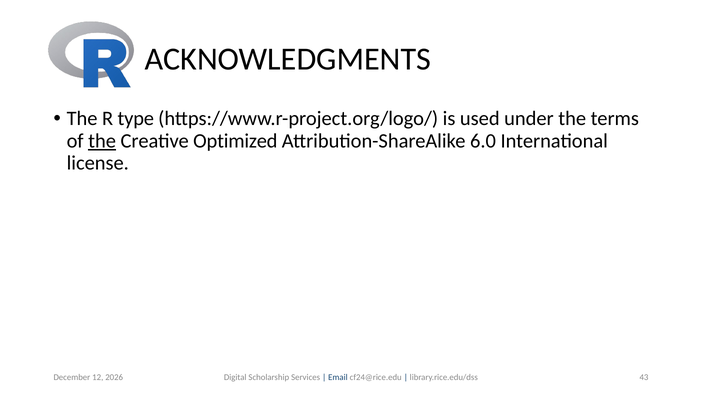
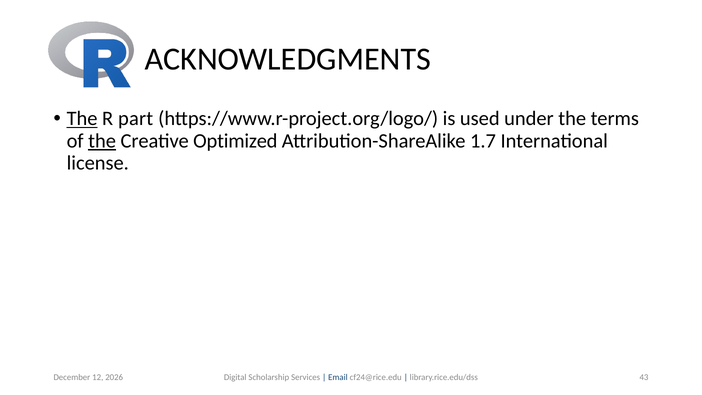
The underline: none -> present (82, 119)
type: type -> part (136, 119)
6.0: 6.0 -> 1.7 (483, 141)
